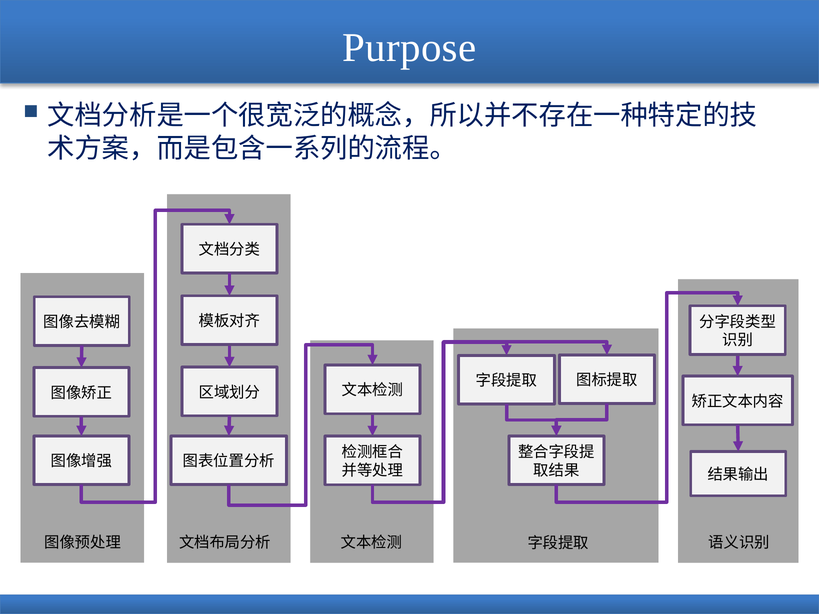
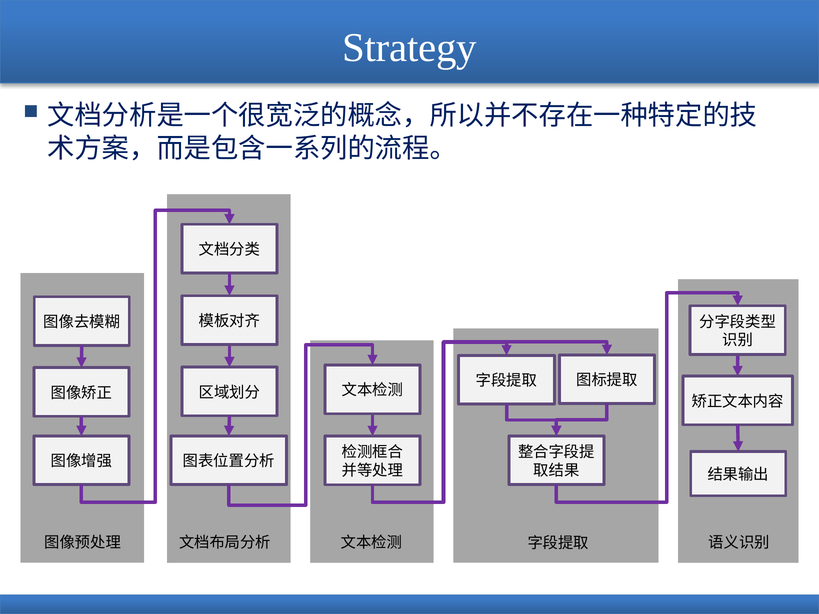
Purpose: Purpose -> Strategy (410, 48)
